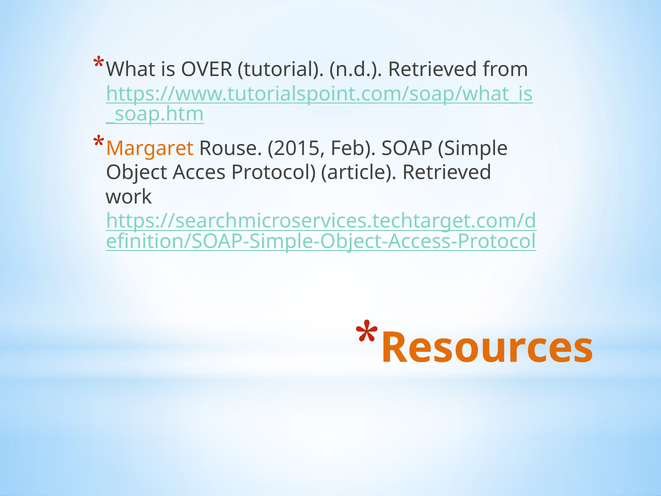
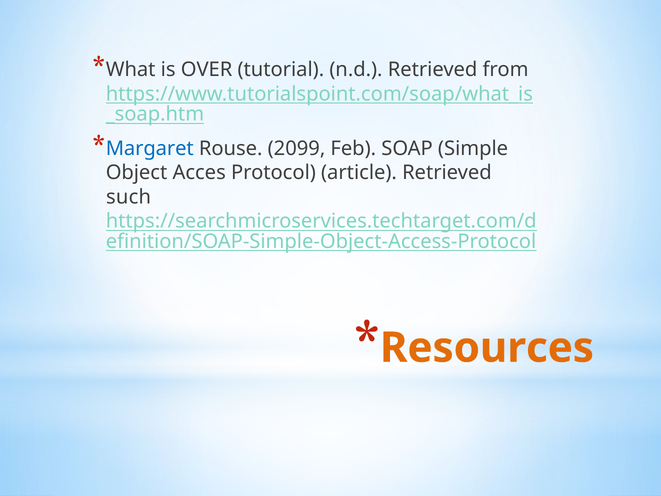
Margaret colour: orange -> blue (150, 148)
2015: 2015 -> 2099 (296, 148)
work: work -> such (129, 197)
